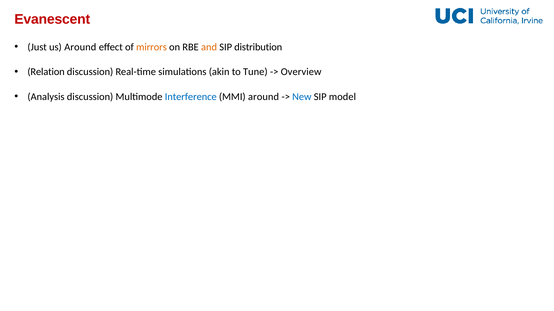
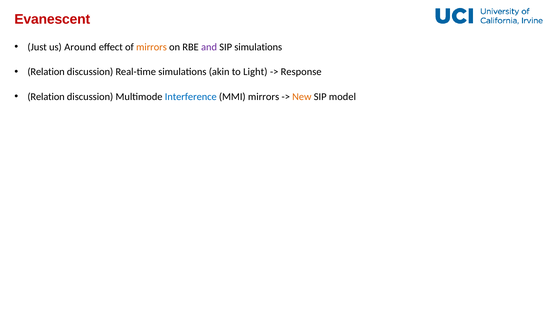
and colour: orange -> purple (209, 47)
SIP distribution: distribution -> simulations (258, 47)
Tune: Tune -> Light (255, 72)
Overview: Overview -> Response (301, 72)
Analysis: Analysis -> Relation (46, 97)
MMI around: around -> mirrors (264, 97)
New colour: blue -> orange (302, 97)
